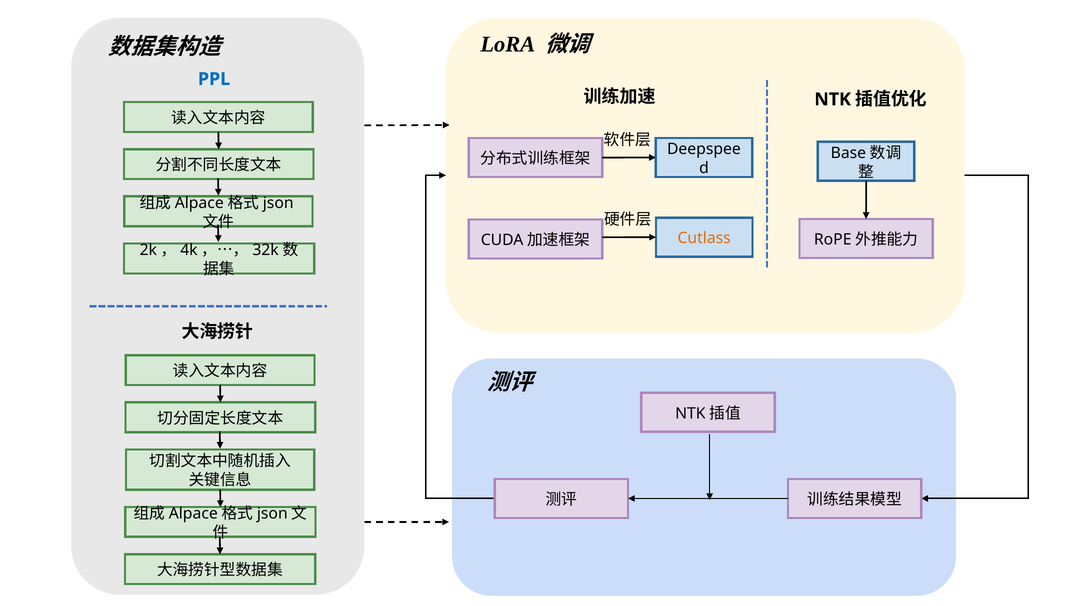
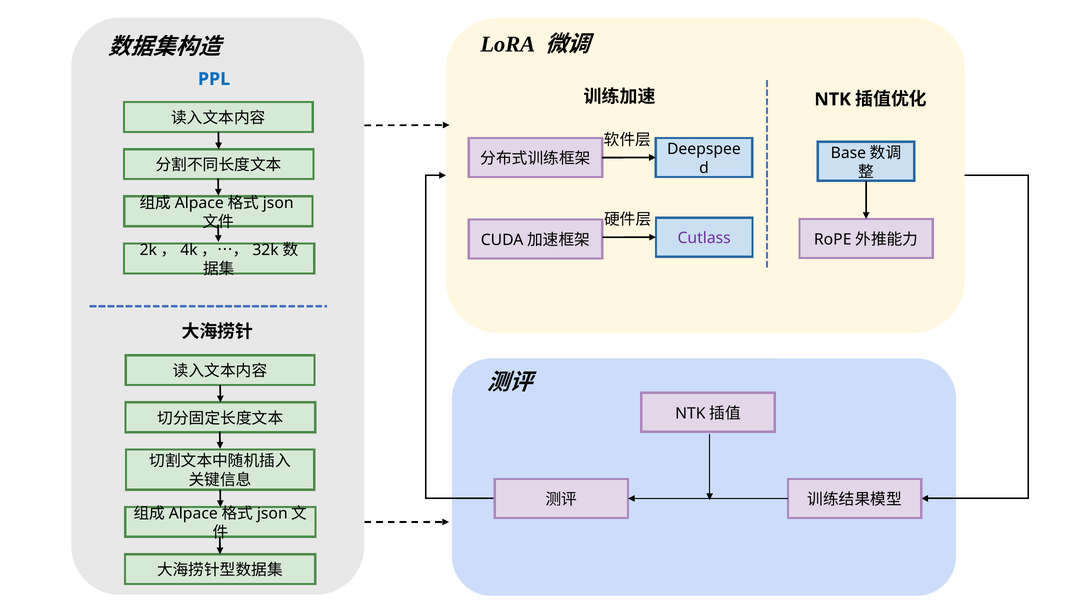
Cutlass colour: orange -> purple (704, 238)
